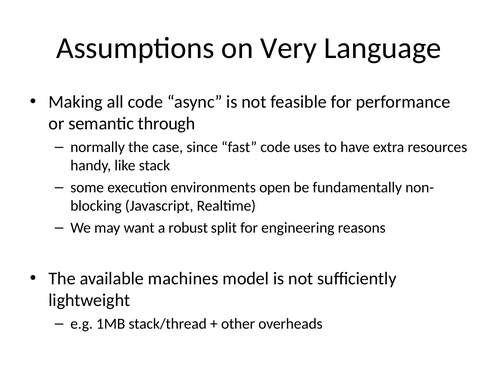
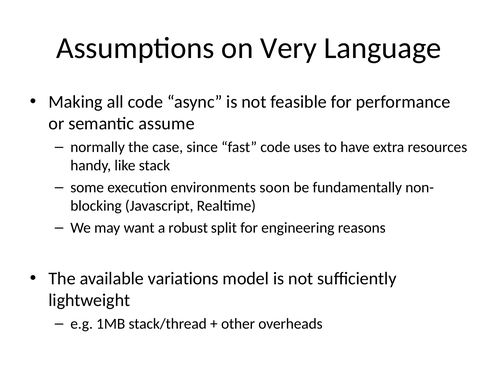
through: through -> assume (166, 123)
open: open -> soon (275, 187)
machines: machines -> variations (183, 278)
